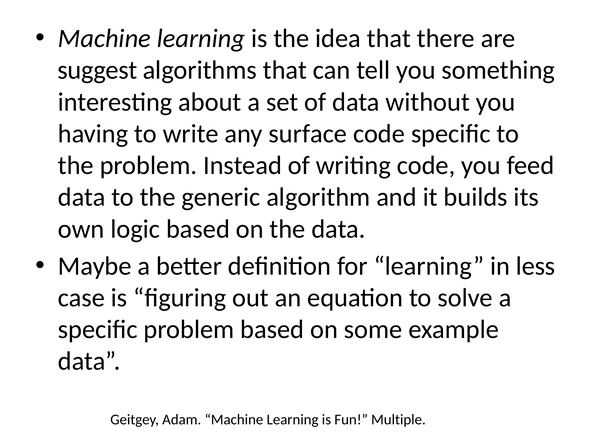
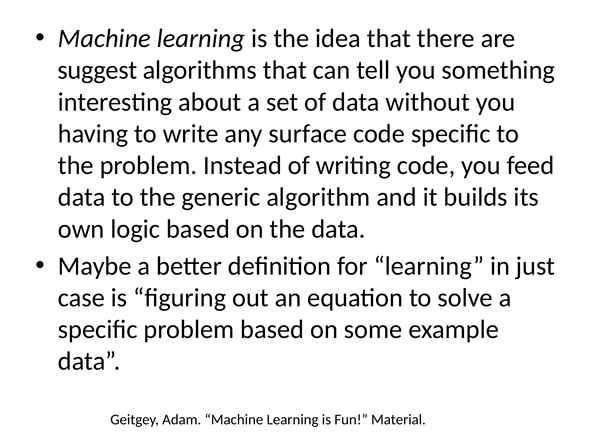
less: less -> just (536, 266)
Multiple: Multiple -> Material (398, 419)
